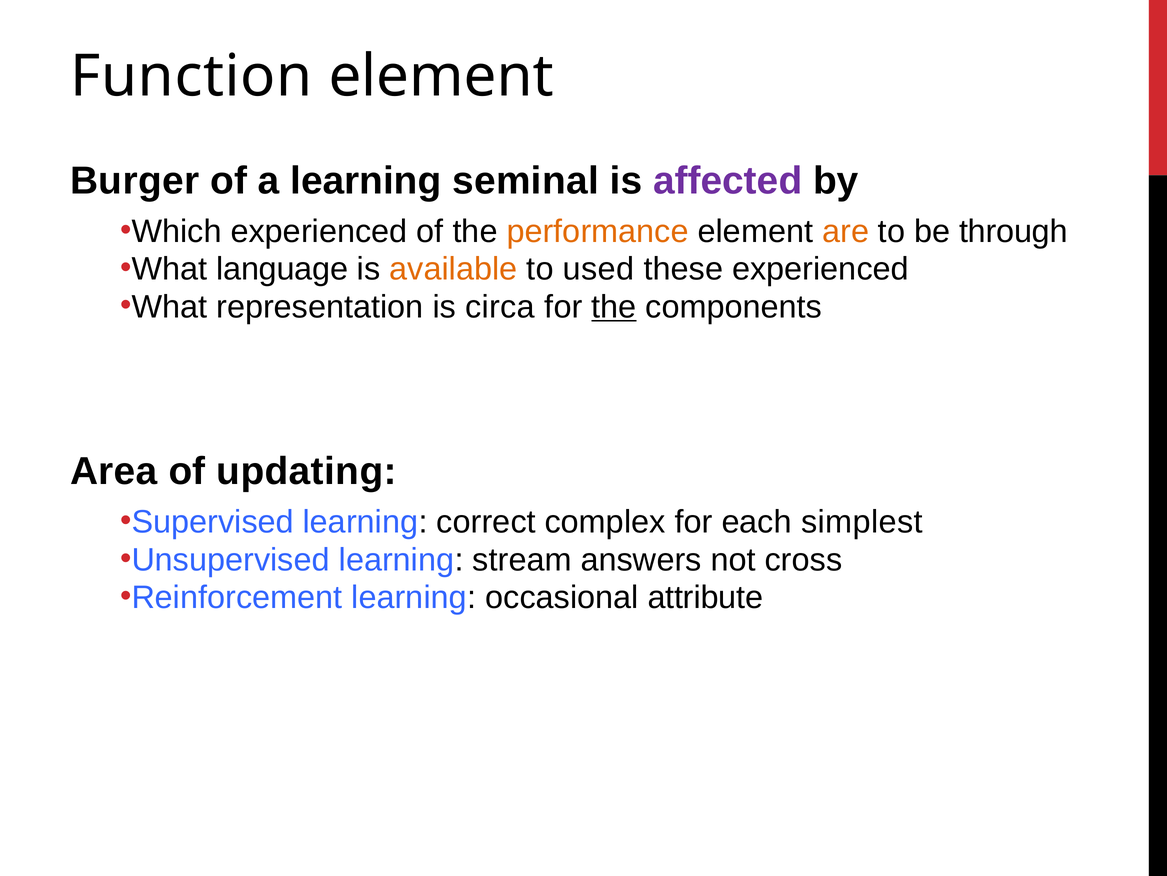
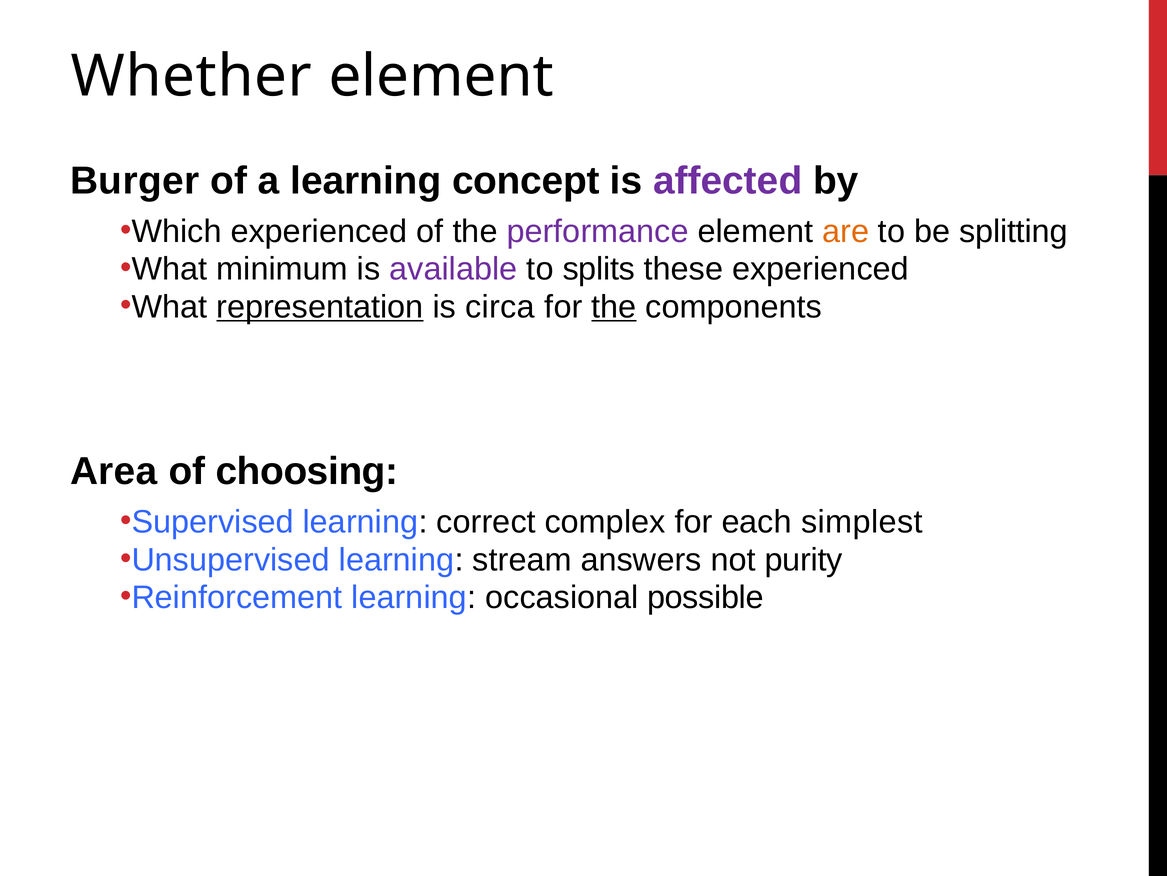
Function: Function -> Whether (191, 77)
seminal: seminal -> concept (526, 181)
performance colour: orange -> purple (598, 231)
through: through -> splitting (1013, 231)
language: language -> minimum (282, 269)
available colour: orange -> purple (453, 269)
used: used -> splits (599, 269)
representation underline: none -> present (320, 307)
updating: updating -> choosing (307, 471)
cross: cross -> purity (804, 559)
attribute: attribute -> possible (705, 597)
